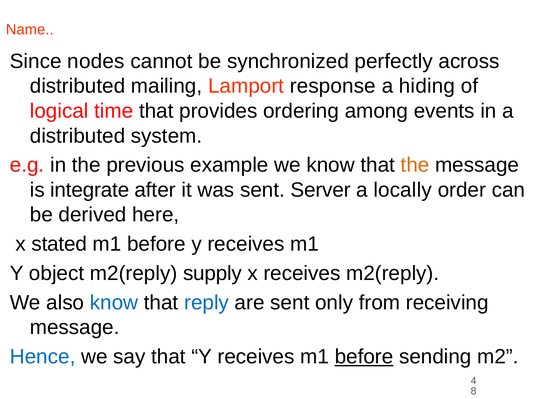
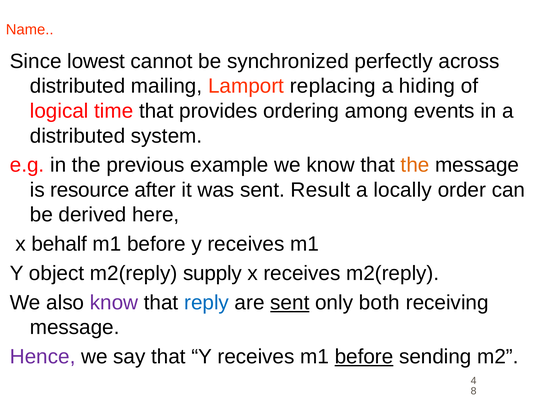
nodes: nodes -> lowest (96, 61)
response: response -> replacing (333, 86)
integrate: integrate -> resource (90, 190)
Server: Server -> Result (320, 190)
stated: stated -> behalf (59, 245)
know colour: blue -> purple (114, 303)
sent underline: none -> present (290, 303)
from: from -> both (379, 303)
Hence colour: blue -> purple (43, 357)
